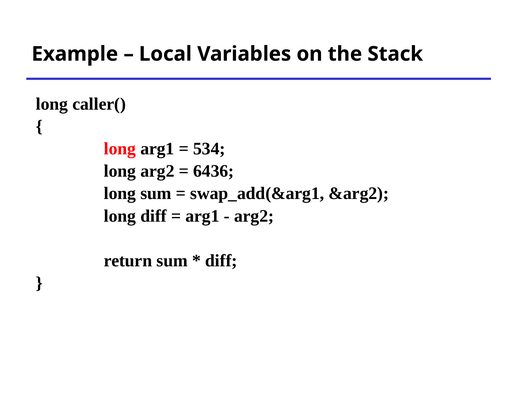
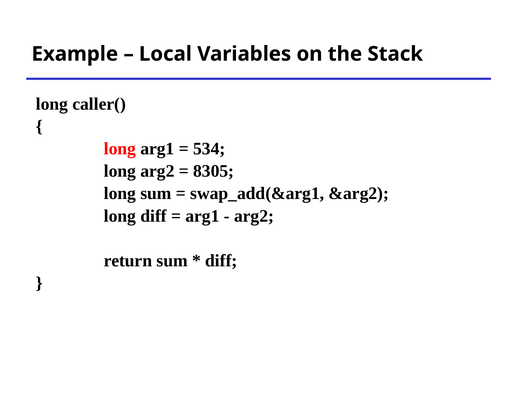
6436: 6436 -> 8305 (214, 171)
